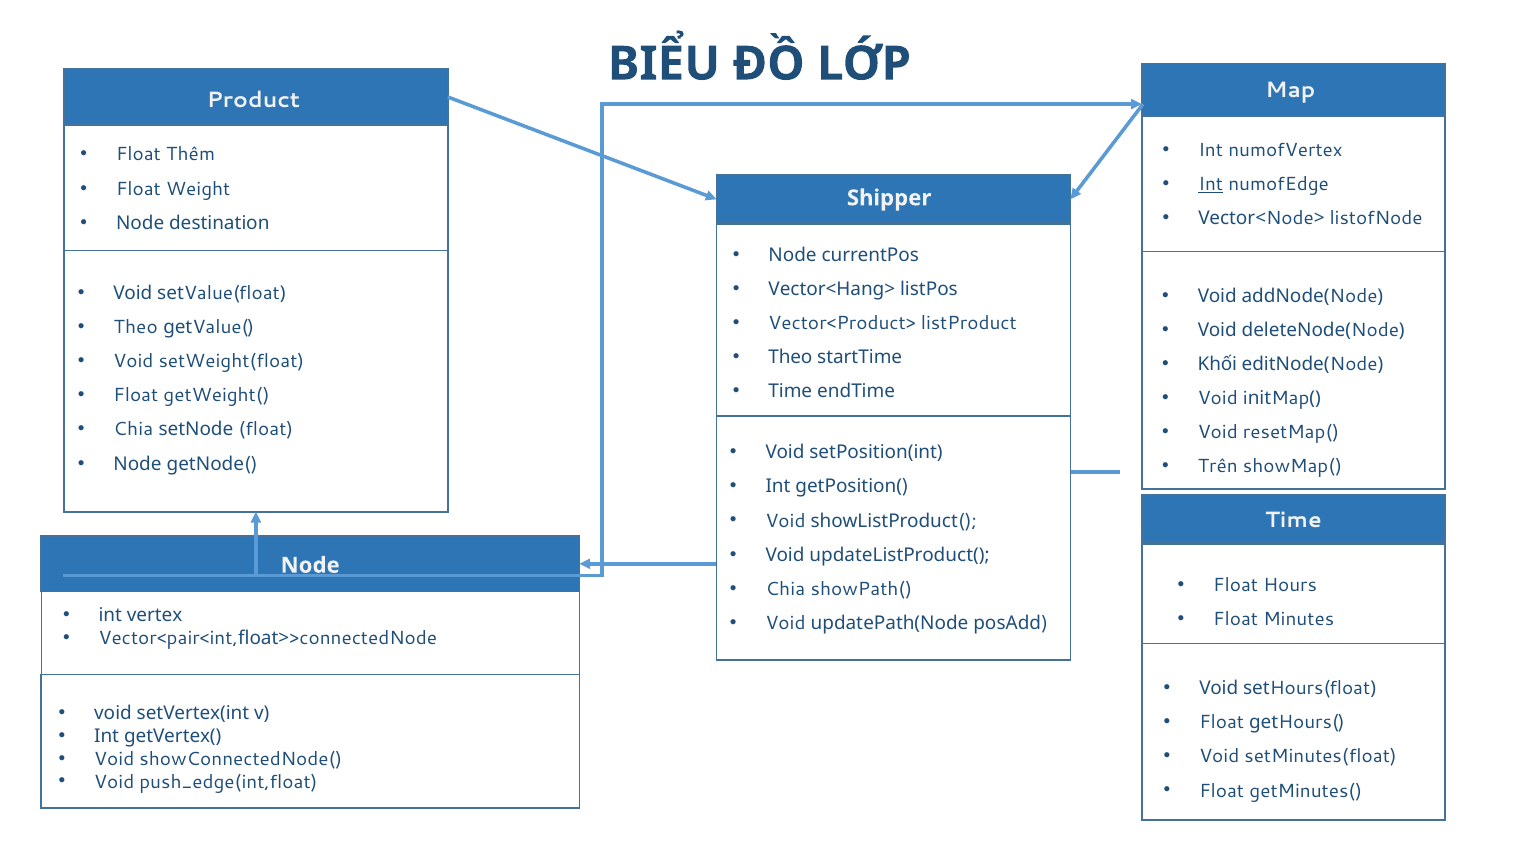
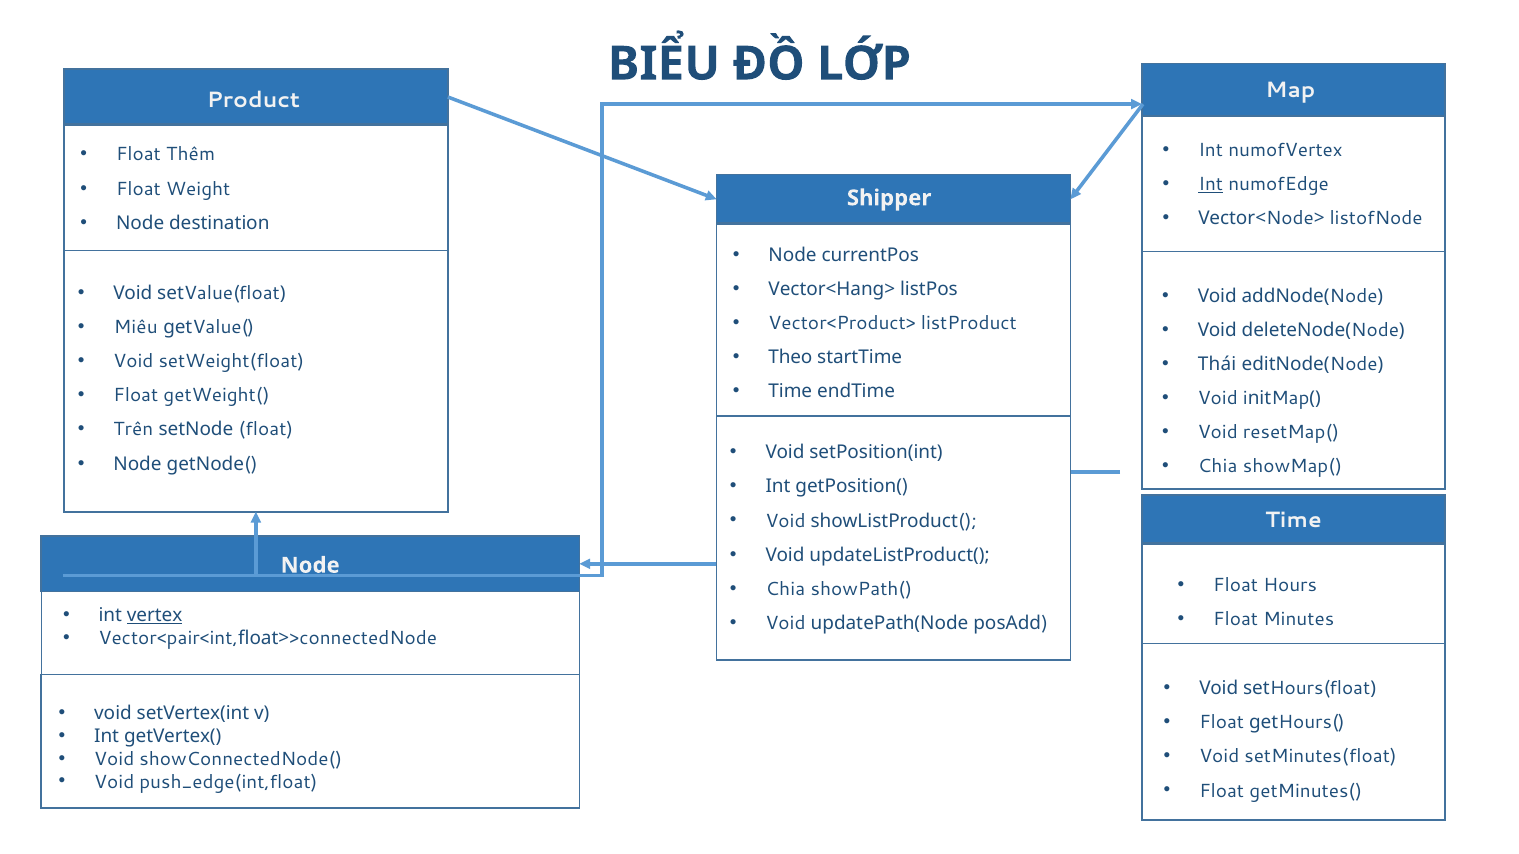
Theo: Theo -> Miêu (136, 327)
Khối: Khối -> Thái (1217, 364)
Chia: Chia -> Trên (133, 430)
Trên: Trên -> Chia (1218, 467)
vertex underline: none -> present (155, 616)
